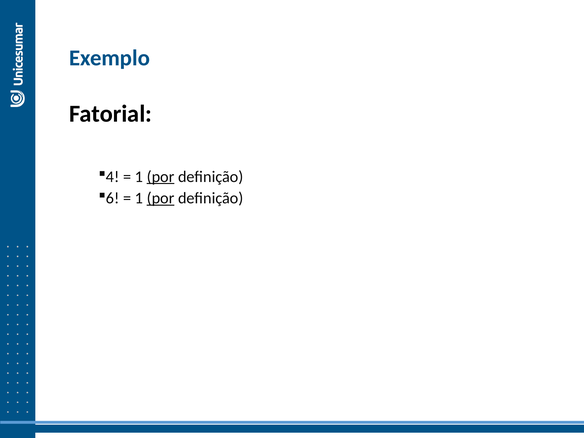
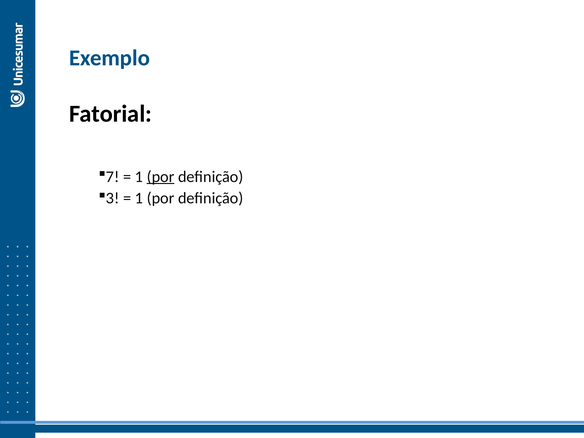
4: 4 -> 7 (113, 177)
6: 6 -> 3 (113, 198)
por underline: present -> none (161, 198)
